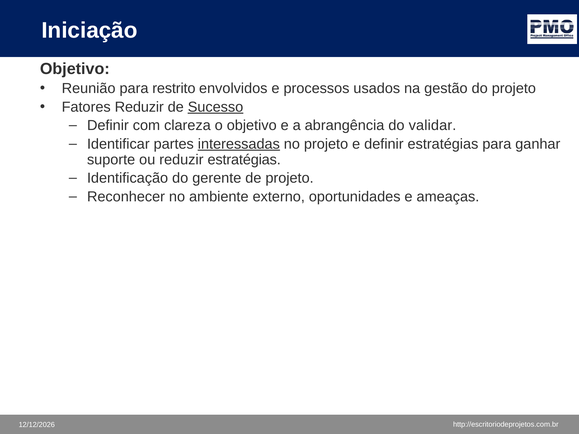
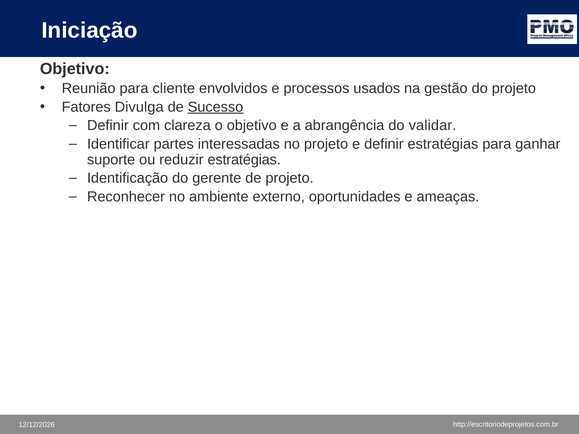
restrito: restrito -> cliente (174, 88)
Fatores Reduzir: Reduzir -> Divulga (139, 107)
interessadas underline: present -> none (239, 144)
